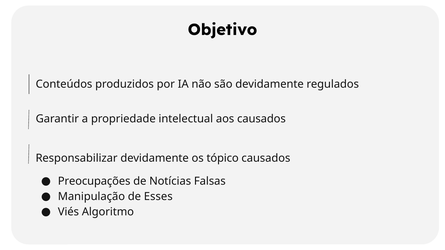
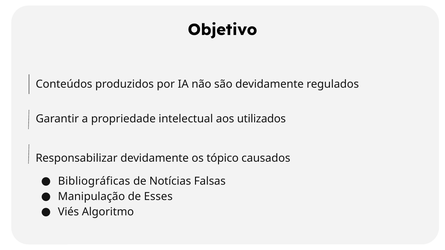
aos causados: causados -> utilizados (261, 119)
Preocupações: Preocupações -> Bibliográficas (94, 181)
